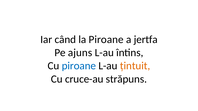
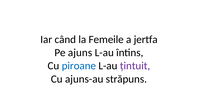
la Piroane: Piroane -> Femeile (106, 40)
țintuit colour: orange -> purple (135, 66)
cruce-au: cruce-au -> ajuns-au (84, 79)
